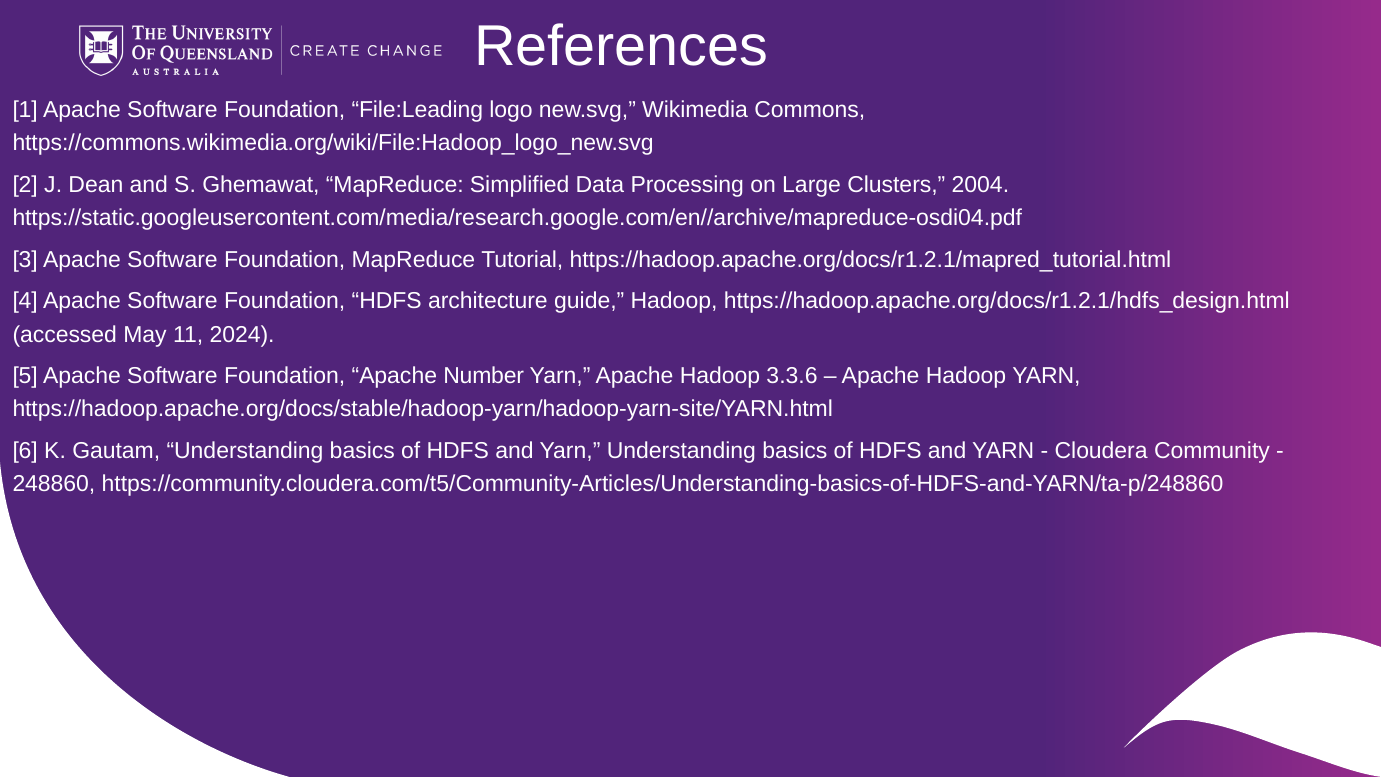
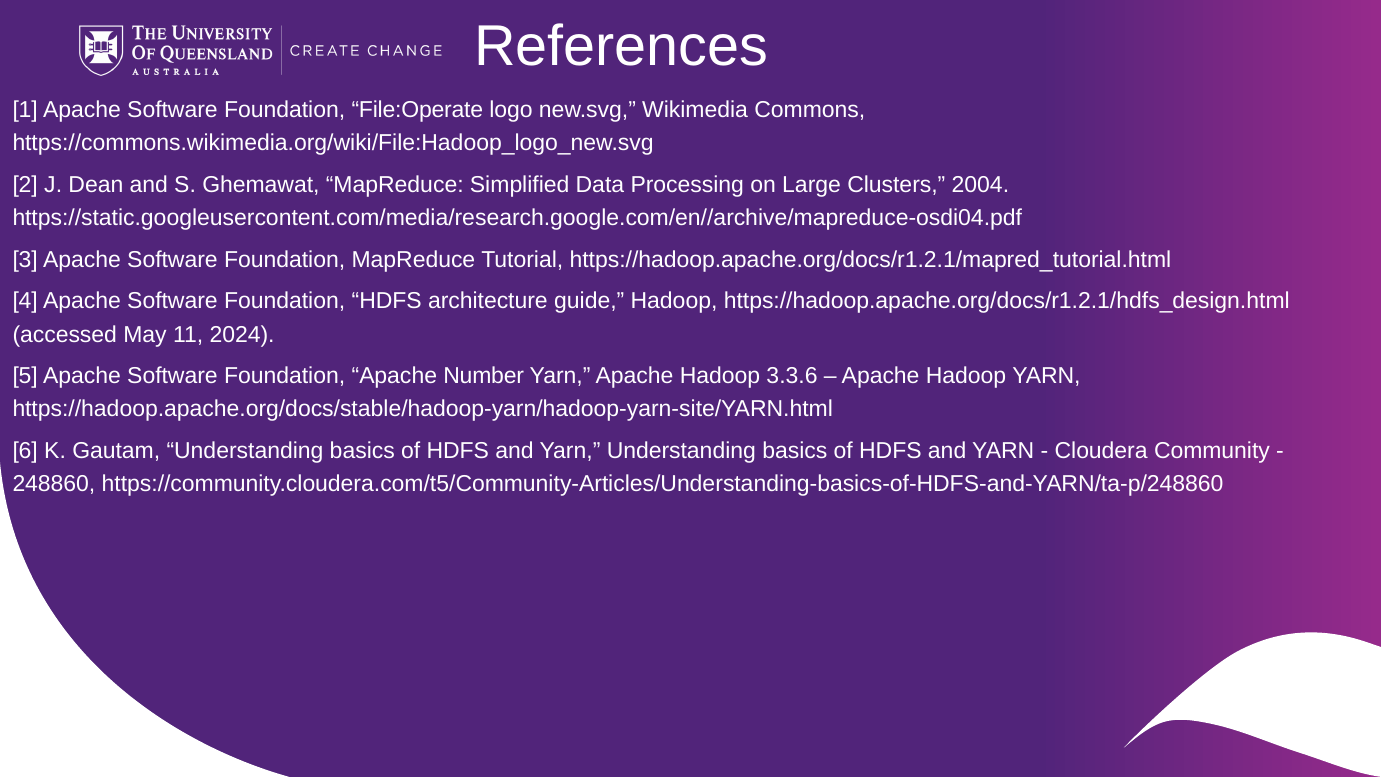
File:Leading: File:Leading -> File:Operate (417, 110)
